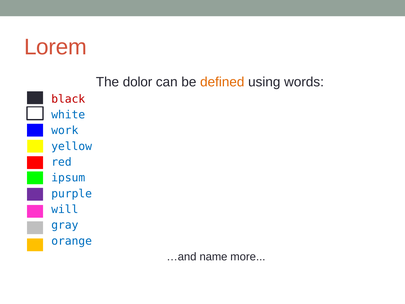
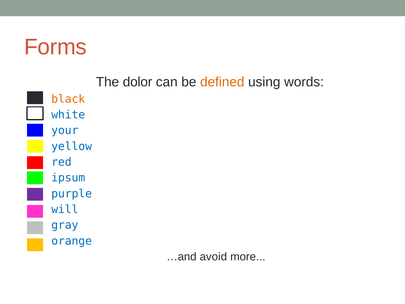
Lorem: Lorem -> Forms (55, 47)
black colour: red -> orange (68, 99)
work: work -> your (65, 130)
name: name -> avoid (213, 257)
